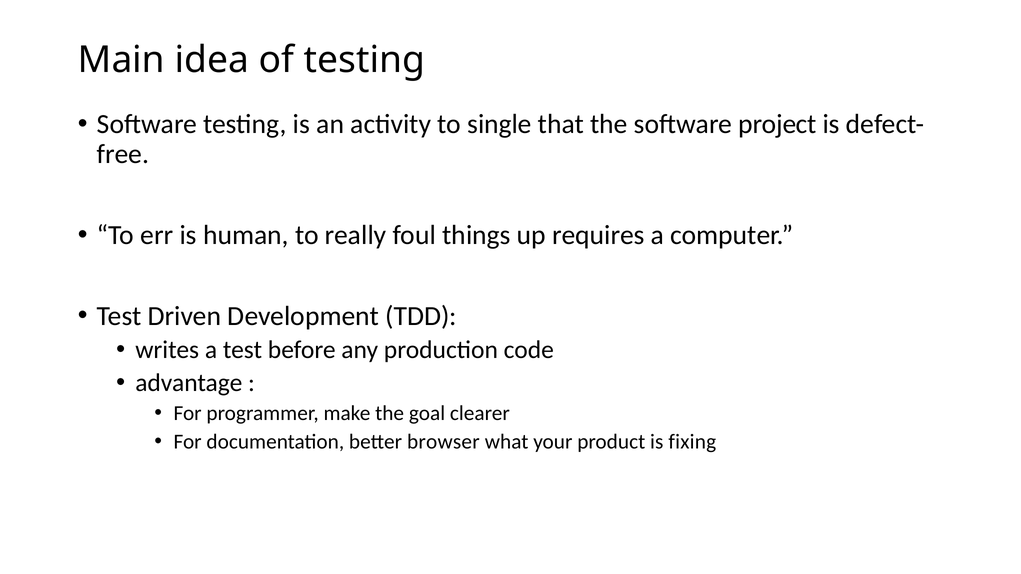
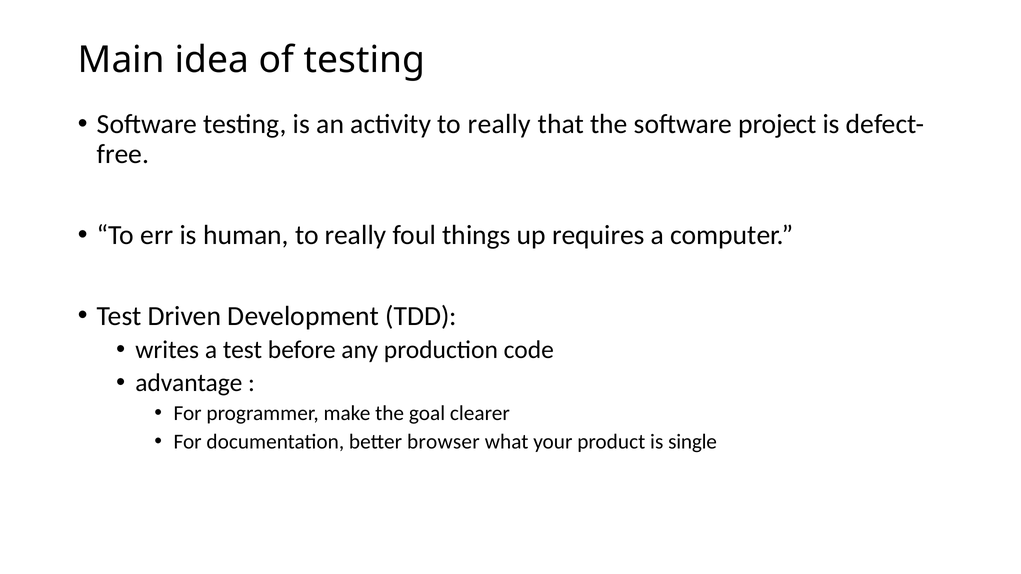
activity to single: single -> really (499, 124)
fixing: fixing -> single (693, 442)
